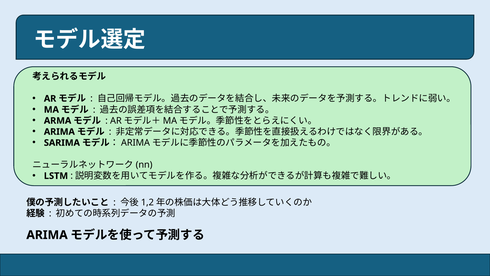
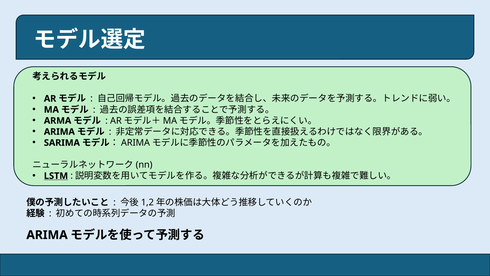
LSTM underline: none -> present (56, 176)
